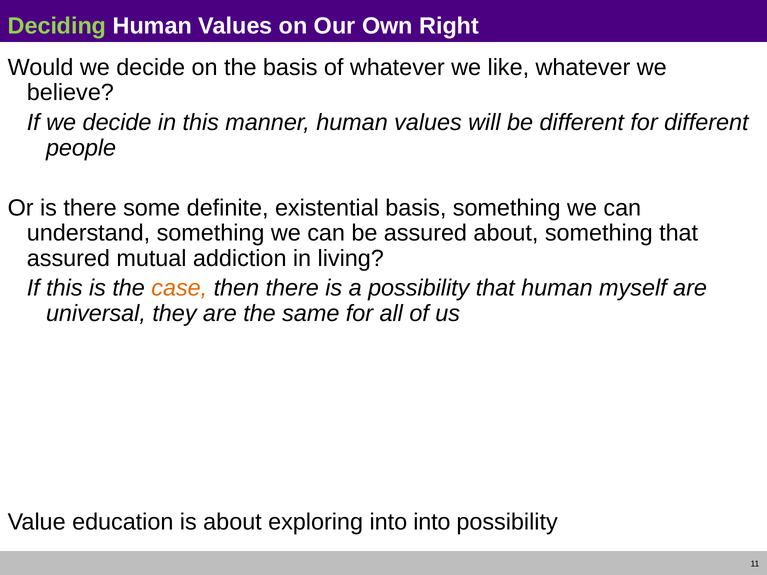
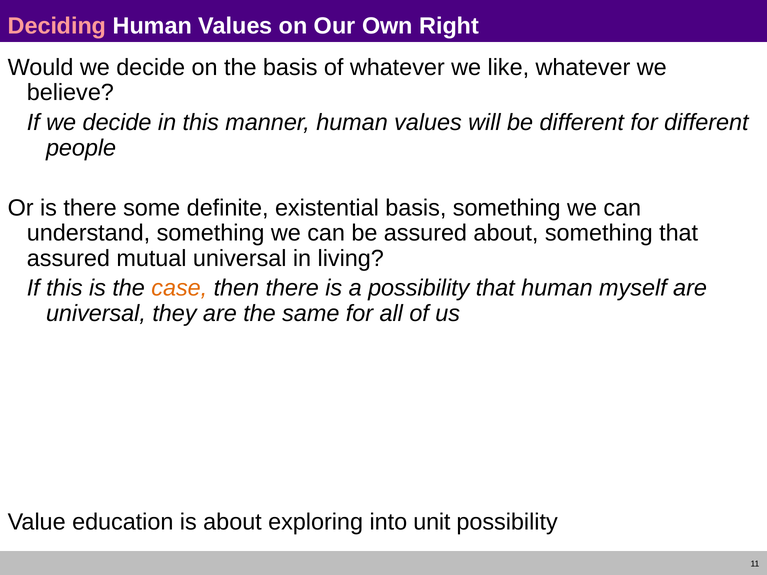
Deciding colour: light green -> pink (57, 26)
mutual addiction: addiction -> universal (240, 258)
into into: into -> unit (432, 522)
